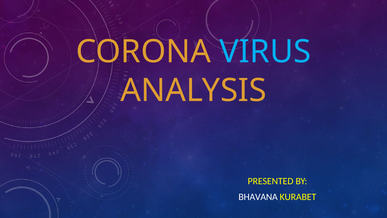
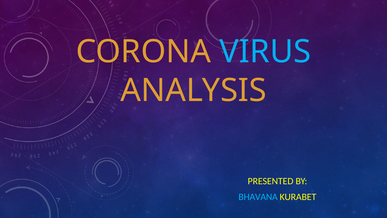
BHAVANA colour: white -> light blue (258, 197)
